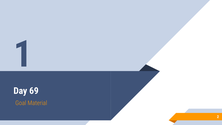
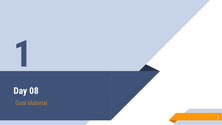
69: 69 -> 08 (34, 91)
